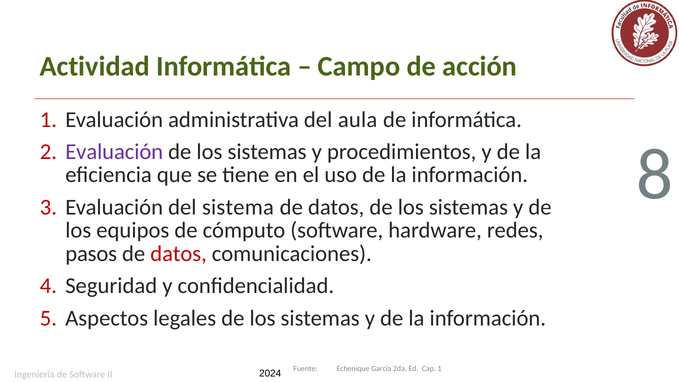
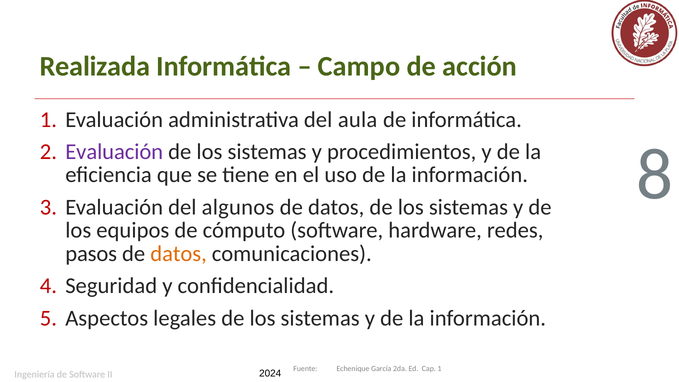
Actividad: Actividad -> Realizada (95, 67)
sistema: sistema -> algunos (238, 207)
datos colour: red -> orange (179, 254)
